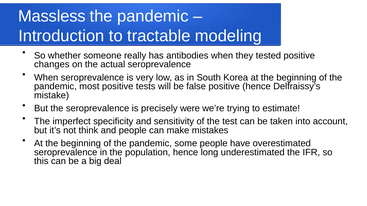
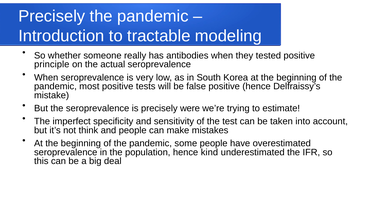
Massless: Massless -> Precisely (52, 16)
changes: changes -> principle (52, 65)
long: long -> kind (209, 153)
